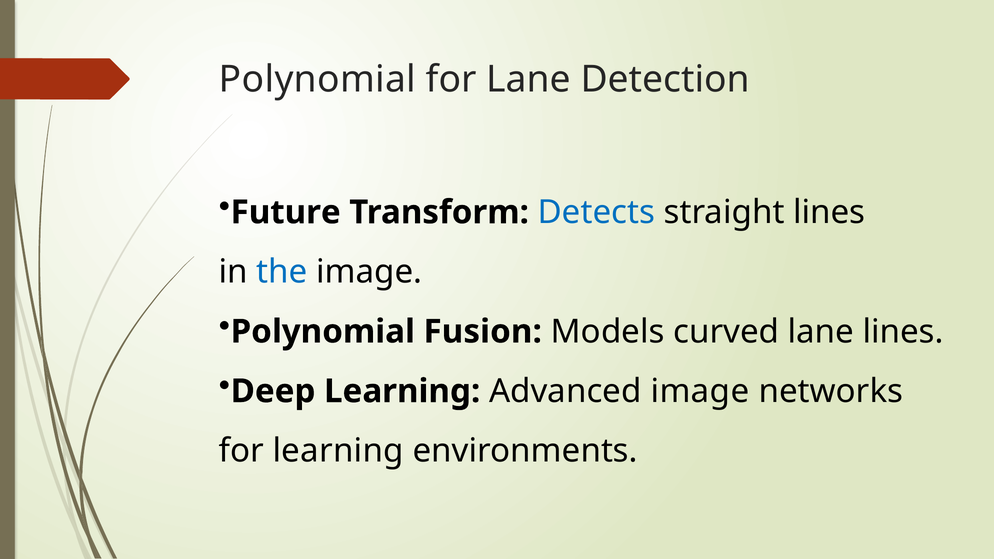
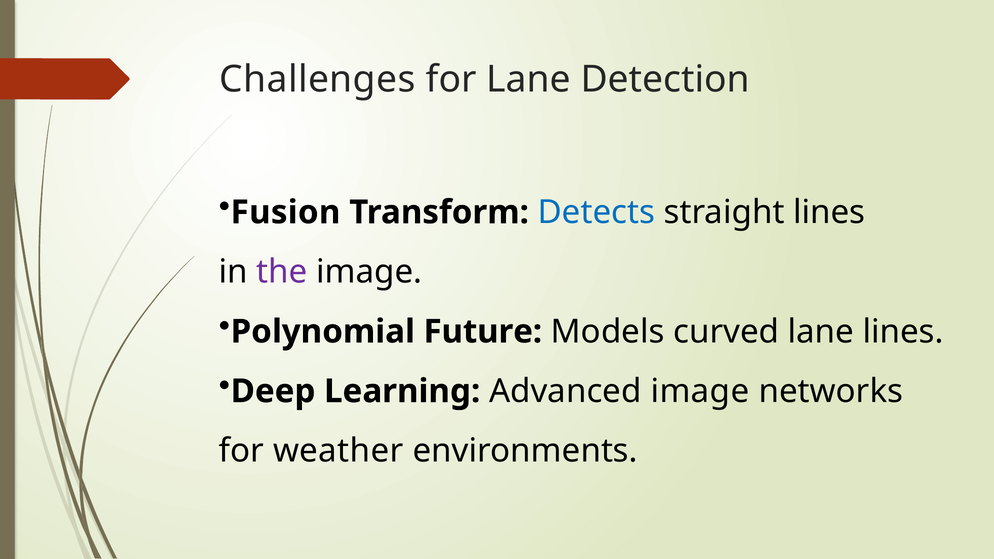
Polynomial: Polynomial -> Challenges (317, 80)
Future: Future -> Fusion (286, 212)
the colour: blue -> purple (282, 272)
Fusion: Fusion -> Future (483, 332)
for learning: learning -> weather (338, 451)
